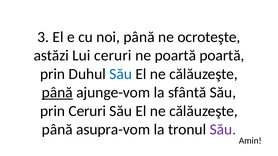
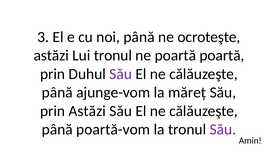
Lui ceruri: ceruri -> tronul (113, 56)
Său colour: blue -> purple (121, 74)
până underline: present -> none (57, 93)
sfântă: sfântă -> măreț (187, 93)
prin Ceruri: Ceruri -> Astăzi (87, 111)
asupra-vom: asupra-vom -> poartă-vom (113, 130)
